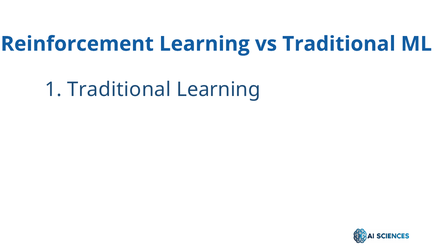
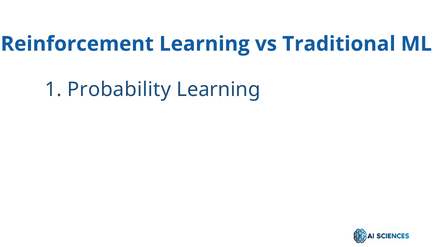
Traditional: Traditional -> Probability (119, 89)
